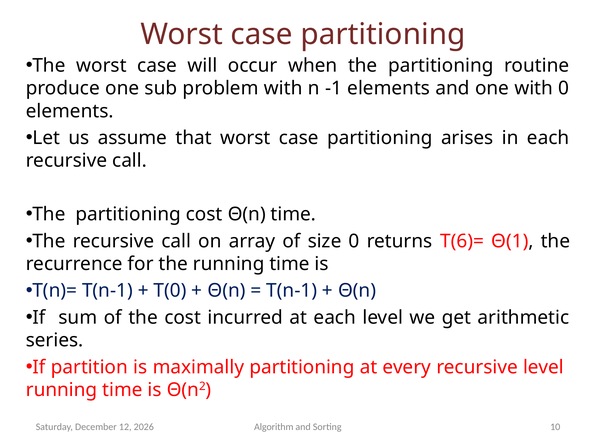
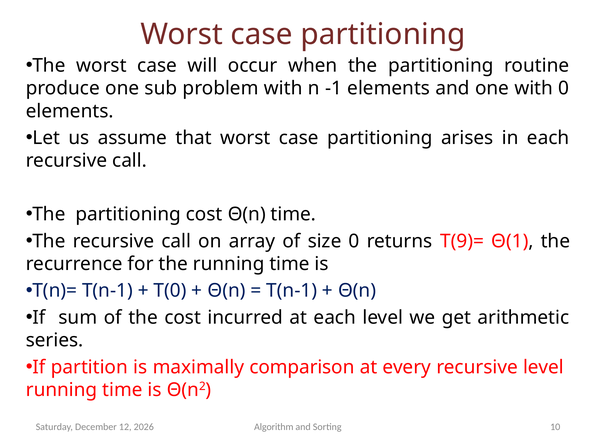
T(6)=: T(6)= -> T(9)= (462, 241)
maximally partitioning: partitioning -> comparison (302, 367)
